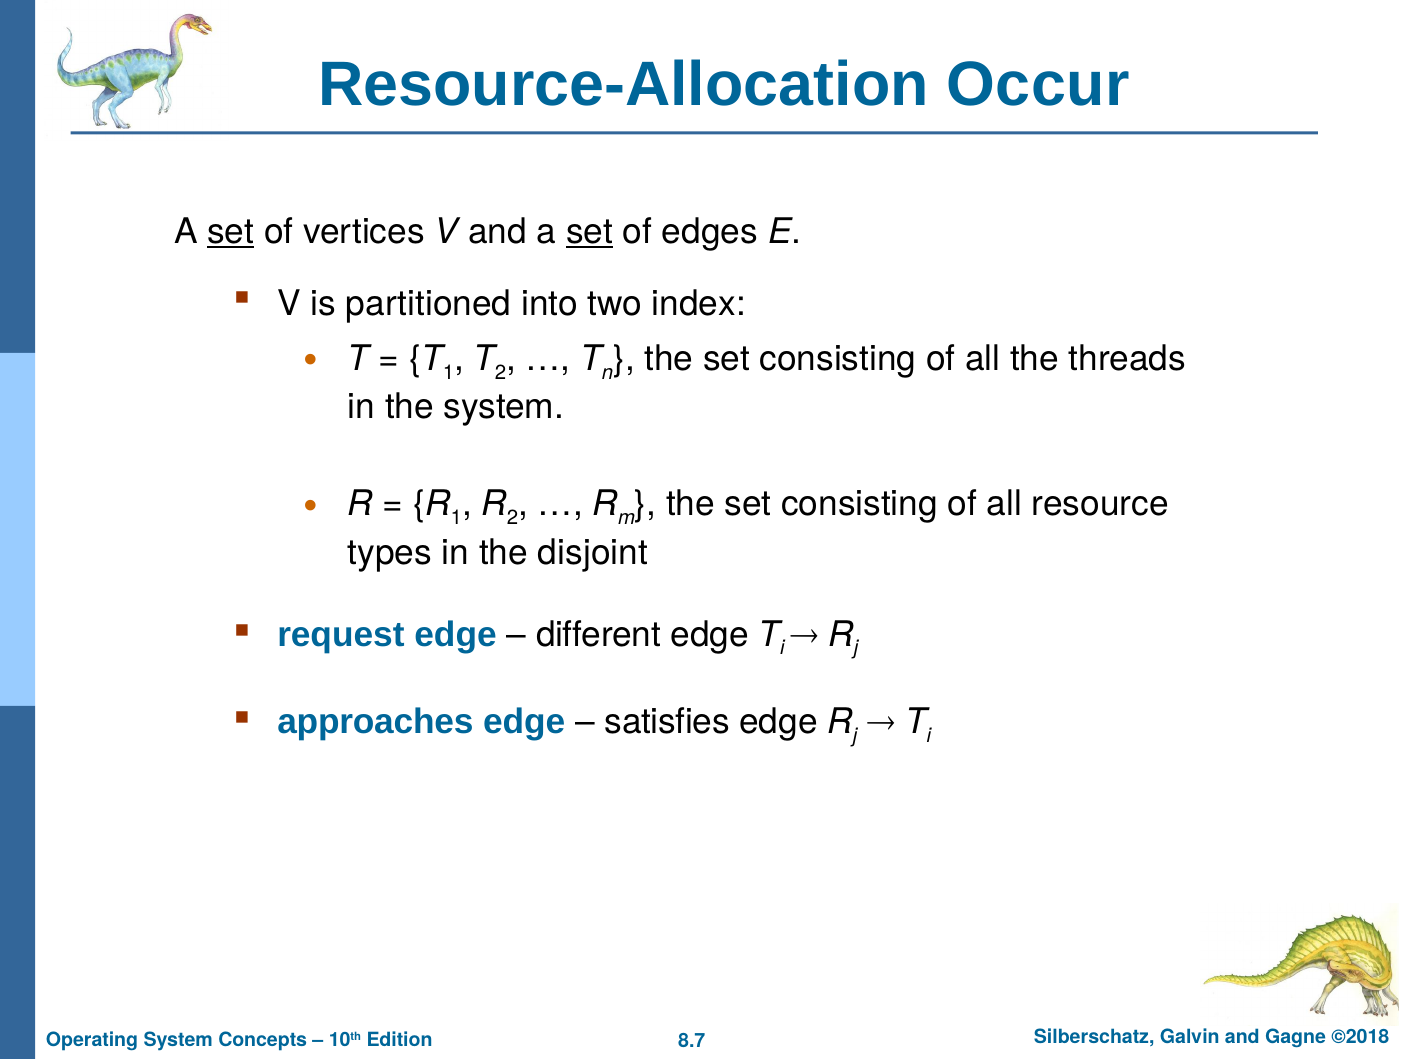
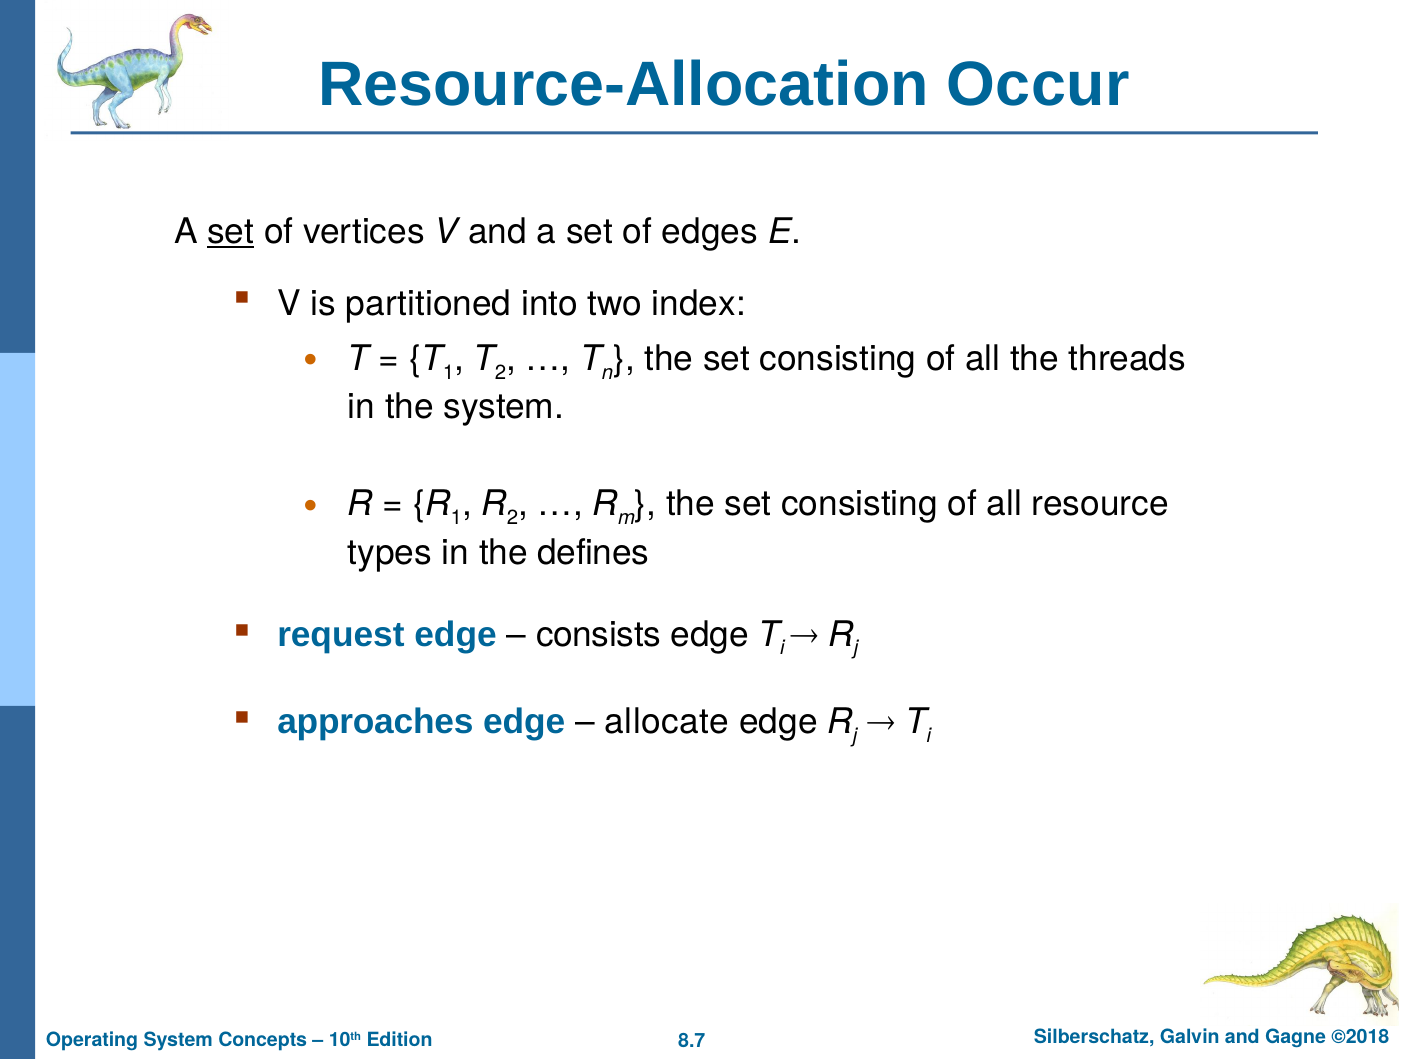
set underline: present -> none (590, 232)
disjoint: disjoint -> defines (593, 552)
different: different -> consists (599, 634)
satisfies: satisfies -> allocate (667, 722)
